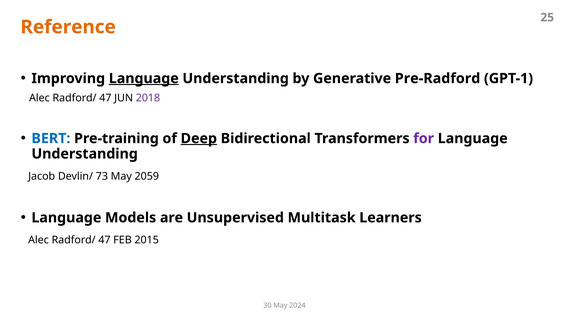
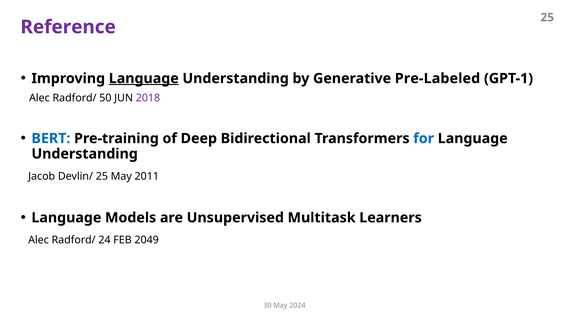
Reference colour: orange -> purple (68, 27)
Pre-Radford: Pre-Radford -> Pre-Labeled (438, 78)
47: 47 -> 50 (105, 98)
Deep underline: present -> none (199, 138)
for colour: purple -> blue (424, 138)
Devlin/ 73: 73 -> 25 (102, 176)
2059: 2059 -> 2011 (147, 176)
47: 47 -> 24 (104, 240)
2015: 2015 -> 2049 (147, 240)
